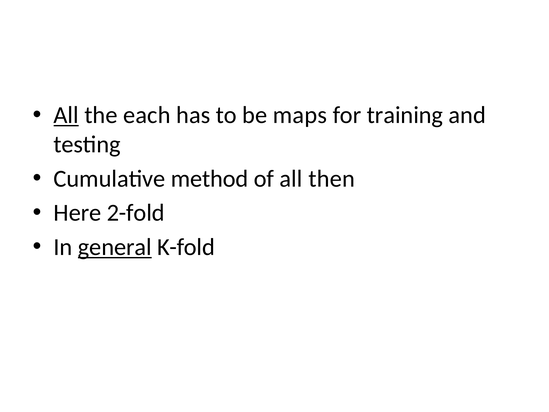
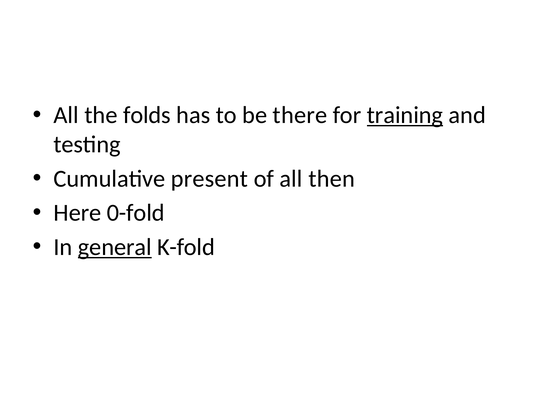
All underline: present -> none (66, 115)
each: each -> folds (147, 115)
maps: maps -> there (300, 115)
training underline: none -> present (405, 115)
method: method -> present (209, 179)
2-fold: 2-fold -> 0-fold (136, 213)
